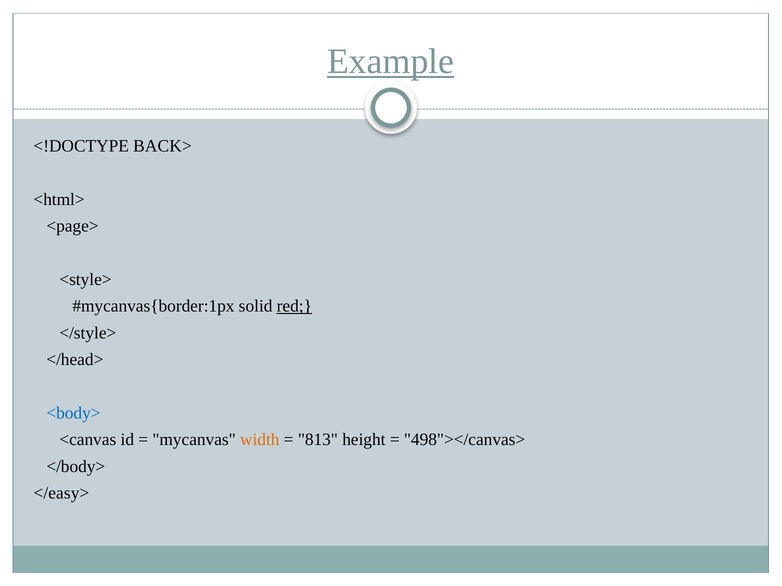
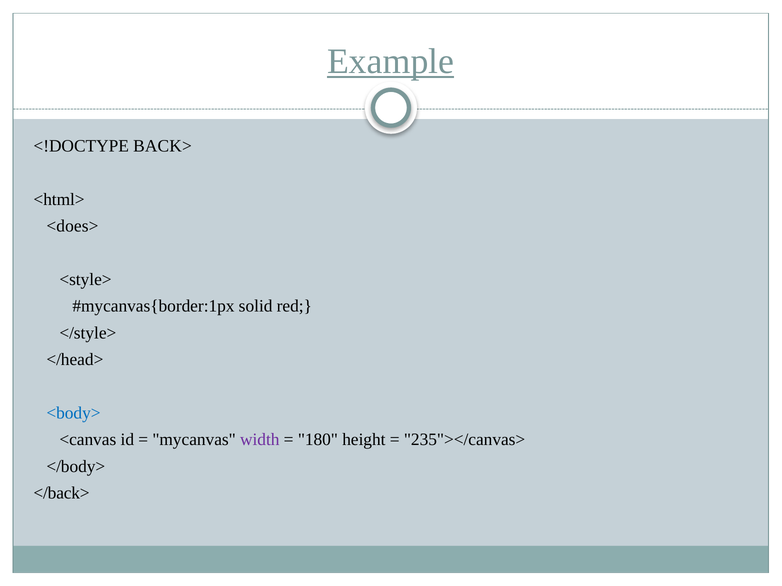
<page>: <page> -> <does> (72, 226)
red underline: present -> none (294, 306)
width colour: orange -> purple (260, 440)
813: 813 -> 180 (318, 440)
498"></canvas>: 498"></canvas> -> 235"></canvas> (465, 440)
</easy>: </easy> -> </back> (62, 493)
